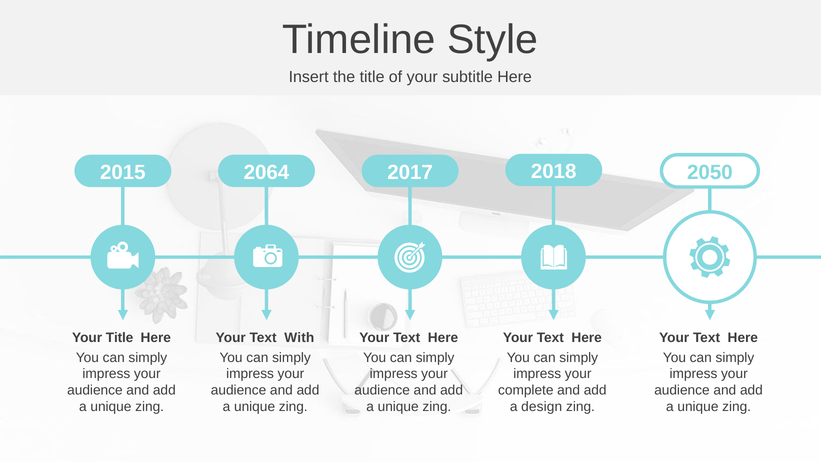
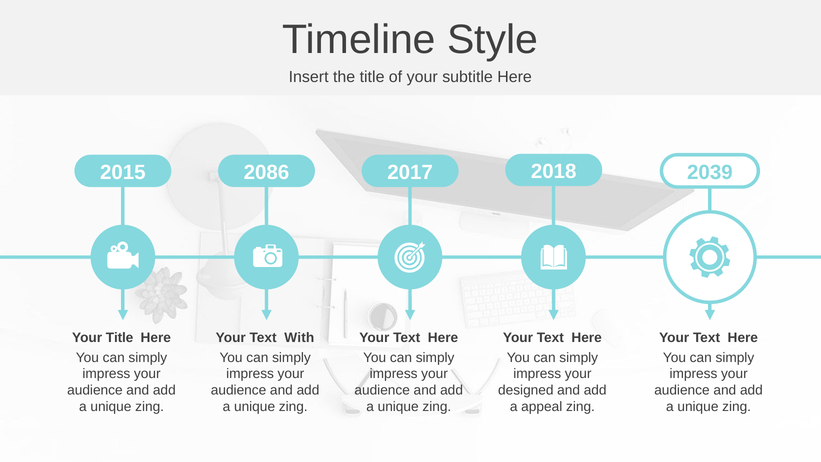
2064: 2064 -> 2086 (266, 172)
2050: 2050 -> 2039 (710, 172)
complete: complete -> designed (526, 390)
design: design -> appeal (542, 407)
